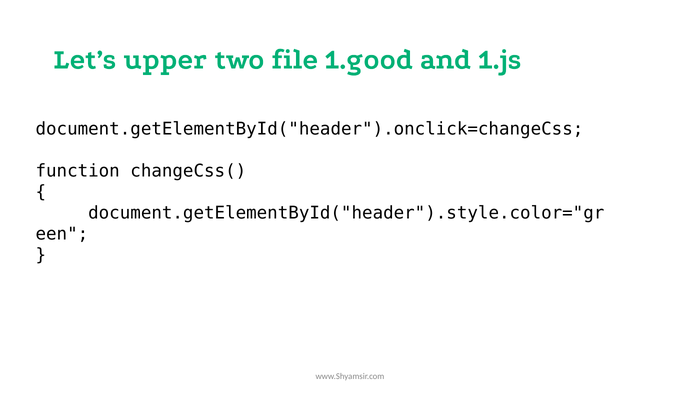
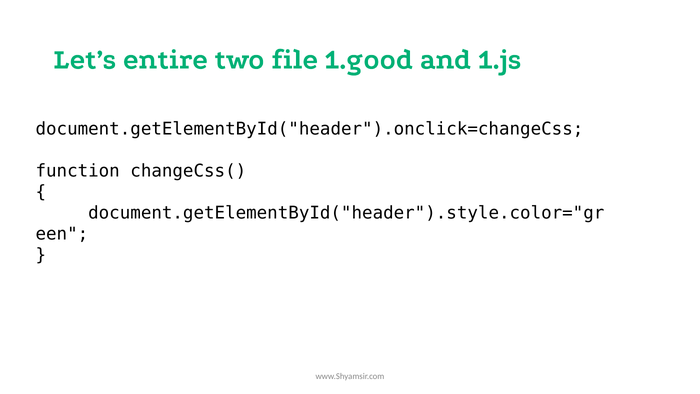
upper: upper -> entire (165, 59)
